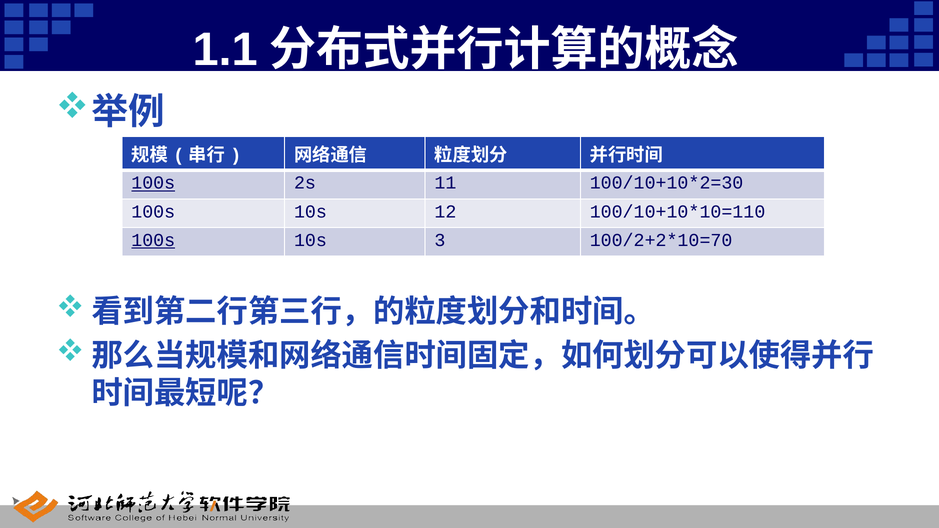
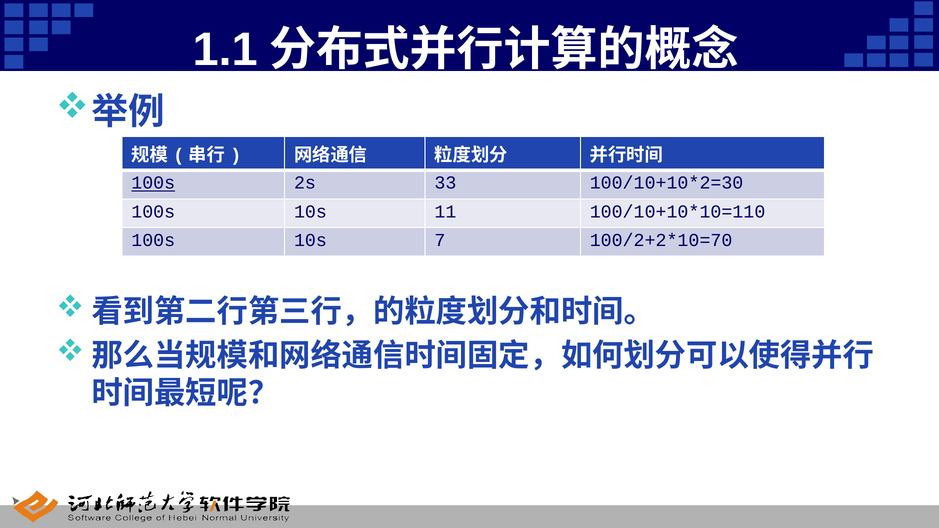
11: 11 -> 33 (445, 183)
12: 12 -> 11 (445, 212)
100s underline: present -> none (153, 240)
3: 3 -> 7 (440, 240)
